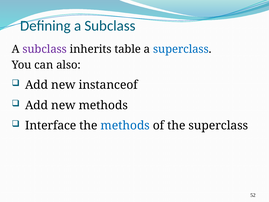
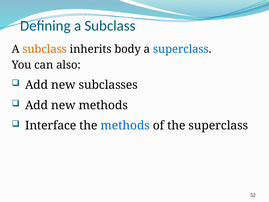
subclass colour: purple -> orange (45, 49)
table: table -> body (128, 49)
instanceof: instanceof -> subclasses (108, 85)
